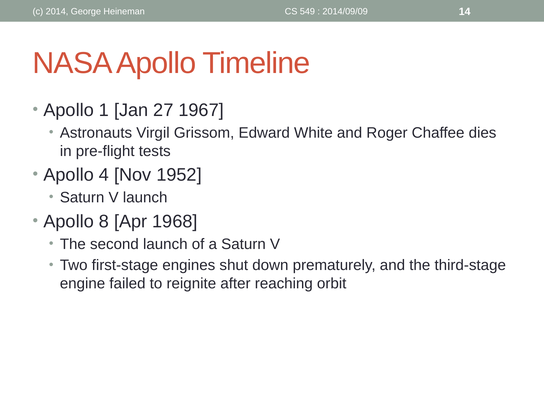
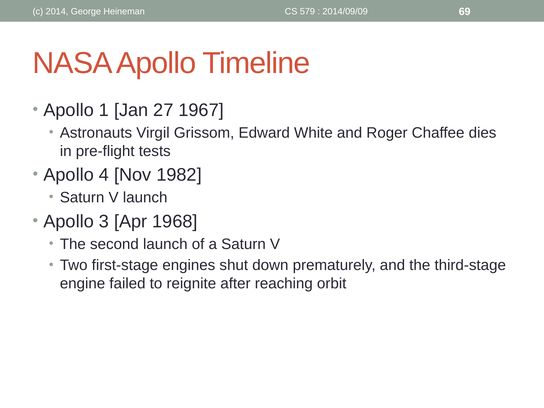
549: 549 -> 579 (307, 11)
14: 14 -> 69 (465, 12)
1952: 1952 -> 1982 (179, 175)
8: 8 -> 3 (104, 221)
